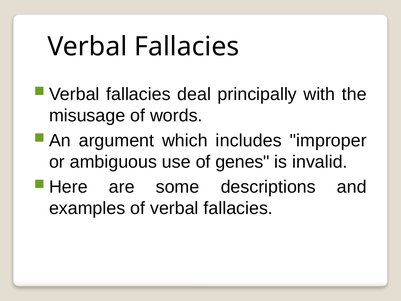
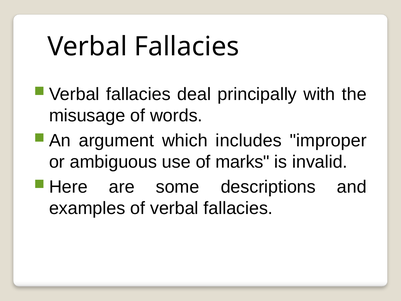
genes: genes -> marks (243, 162)
